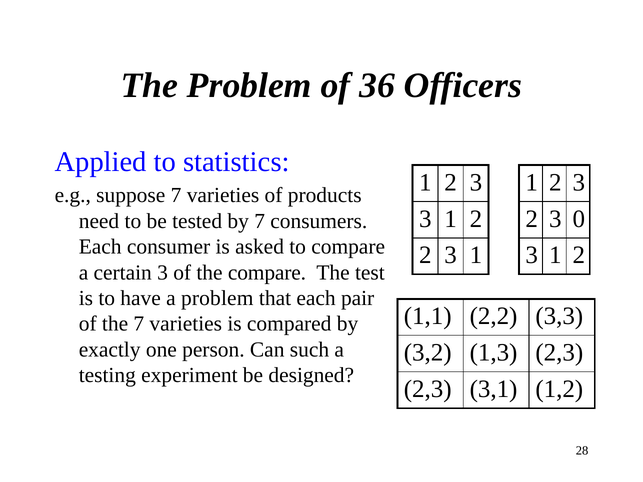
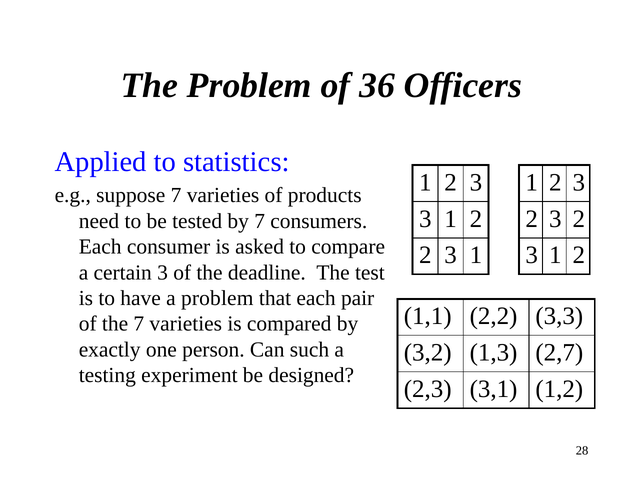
0: 0 -> 2 (579, 219)
the compare: compare -> deadline (267, 273)
1,3 2,3: 2,3 -> 2,7 (559, 353)
